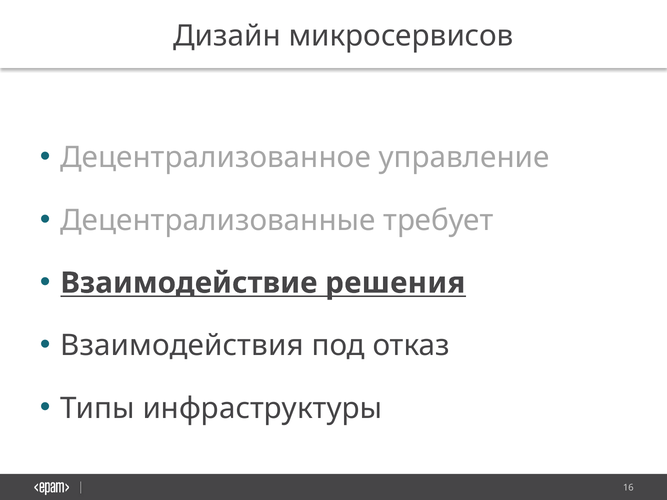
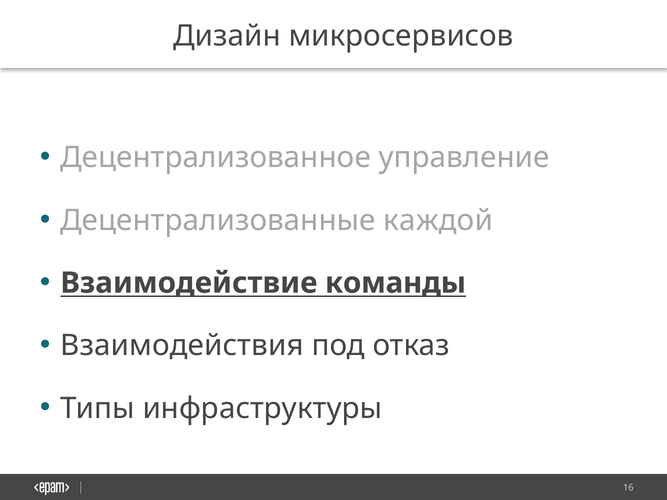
требует: требует -> каждой (438, 220)
решения: решения -> команды (395, 283)
